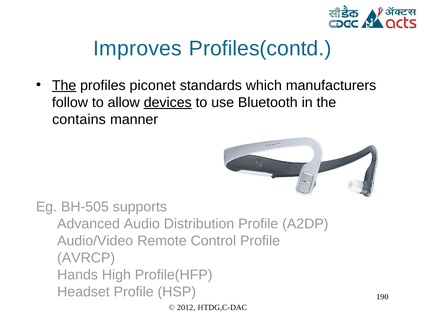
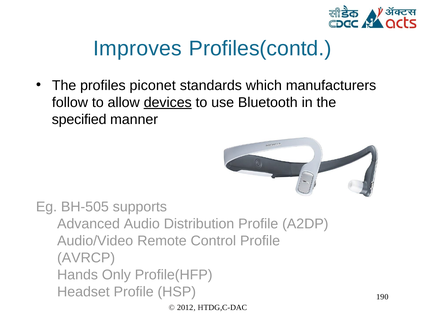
The underline: present -> none (64, 85)
contains: contains -> specified (79, 119)
High: High -> Only (116, 275)
